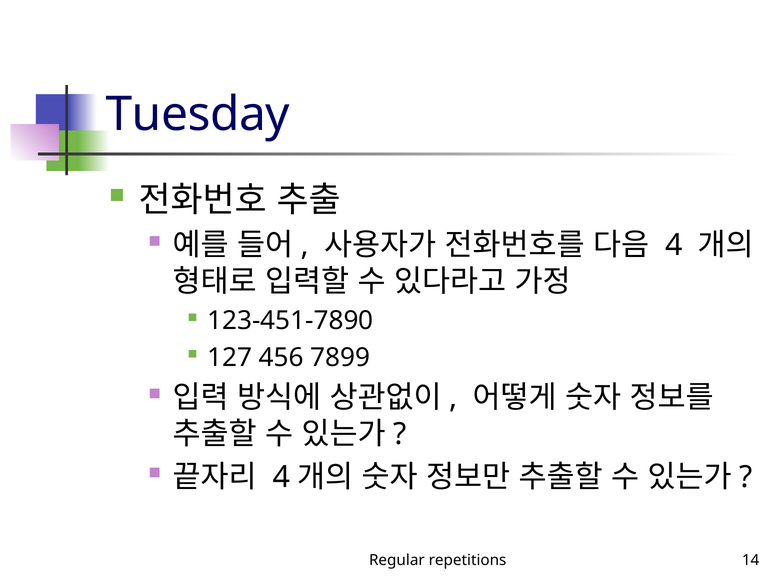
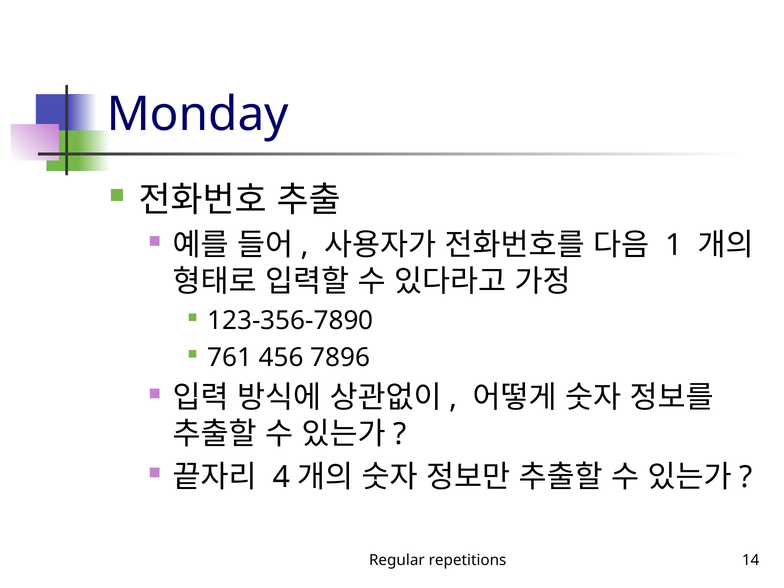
Tuesday: Tuesday -> Monday (198, 114)
4: 4 -> 1 (674, 245)
123-451-7890: 123-451-7890 -> 123-356-7890 (290, 321)
127: 127 -> 761 (230, 357)
7899: 7899 -> 7896 (340, 357)
